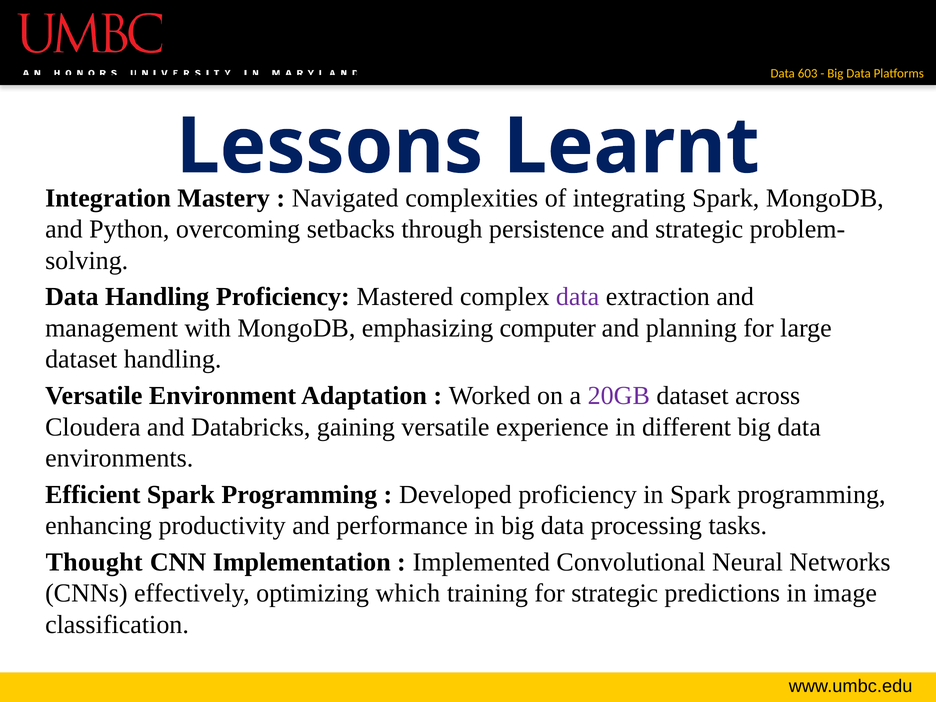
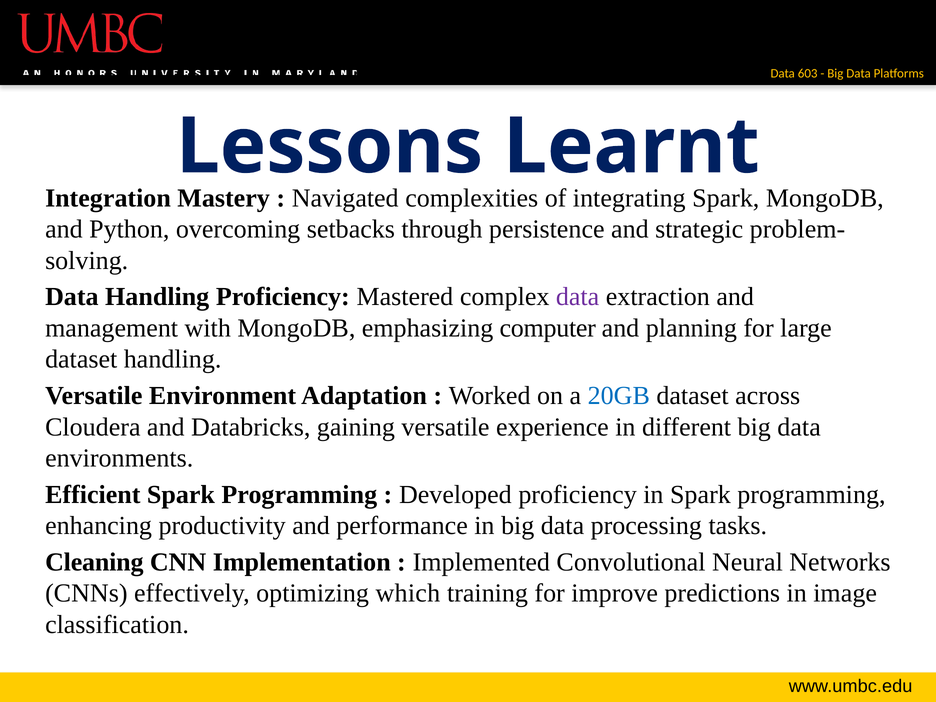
20GB colour: purple -> blue (619, 396)
Thought: Thought -> Cleaning (94, 562)
for strategic: strategic -> improve (615, 593)
